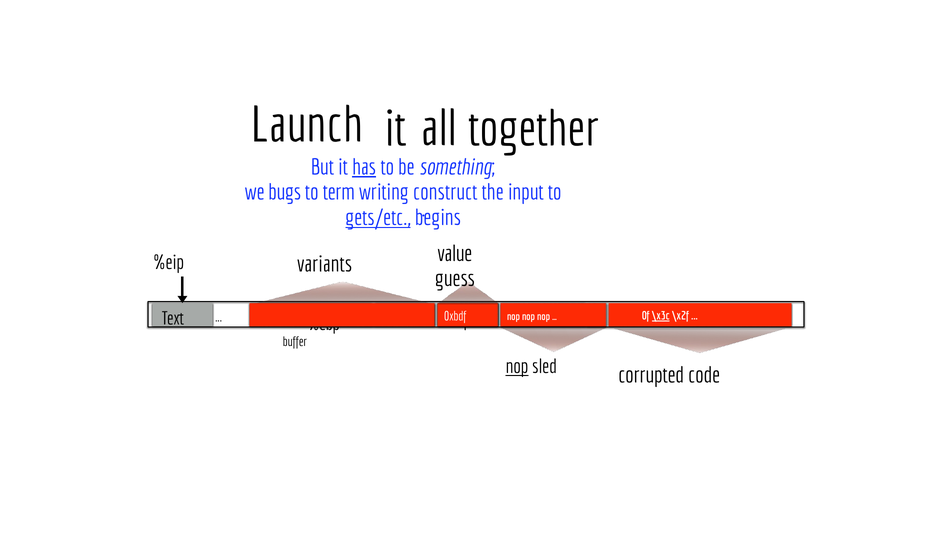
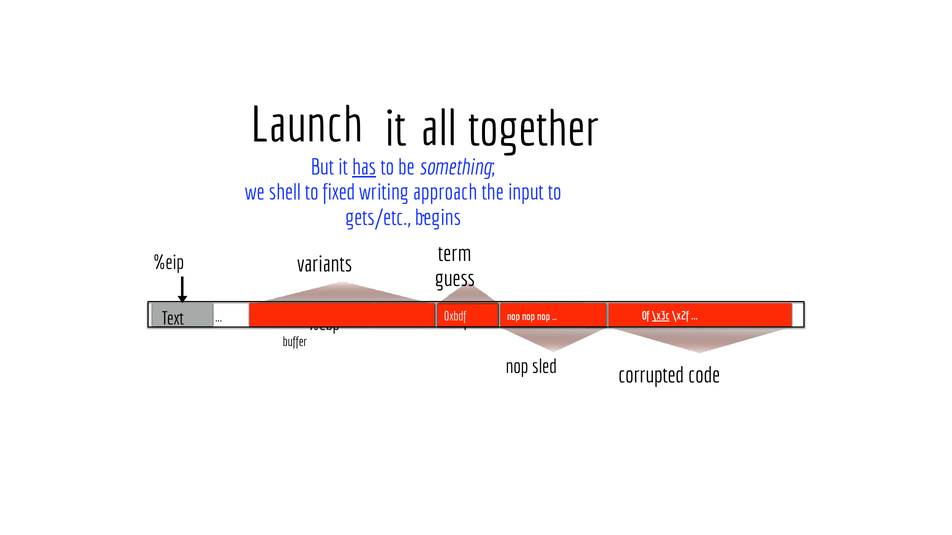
bugs: bugs -> shell (285, 192)
term: term -> fixed (339, 192)
construct: construct -> approach (445, 192)
gets/etc underline: present -> none (378, 218)
value: value -> term (455, 254)
nop underline: present -> none (517, 367)
